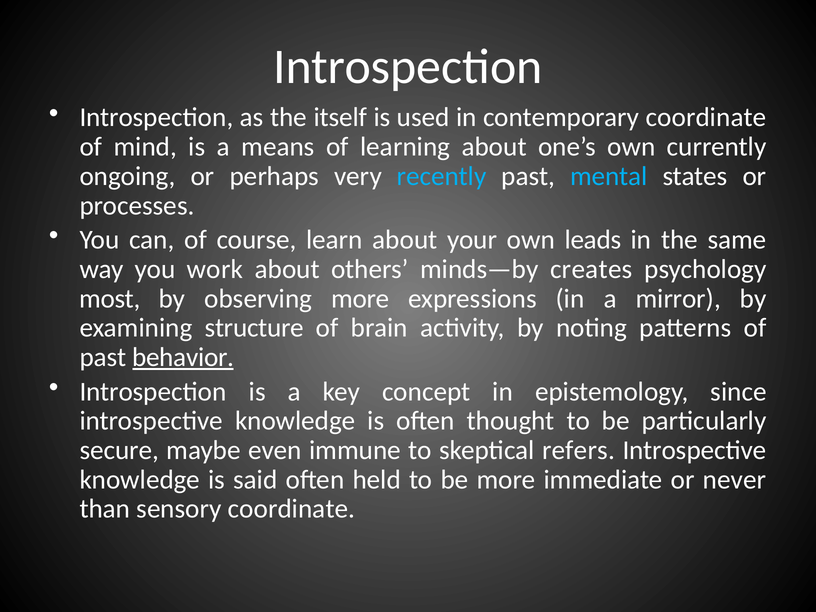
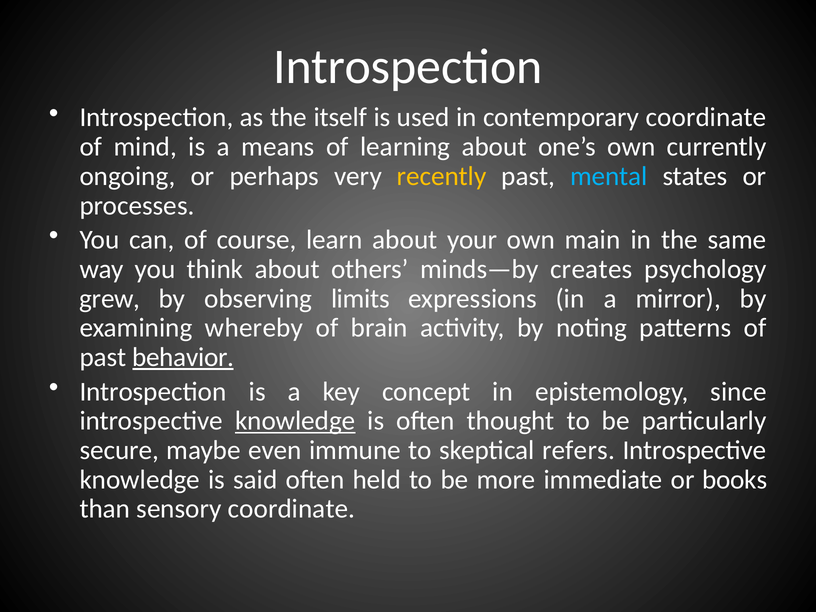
recently colour: light blue -> yellow (442, 176)
leads: leads -> main (593, 240)
work: work -> think (215, 269)
most: most -> grew (110, 299)
observing more: more -> limits (360, 299)
structure: structure -> whereby (254, 328)
knowledge underline: none -> present (295, 421)
never: never -> books (735, 480)
